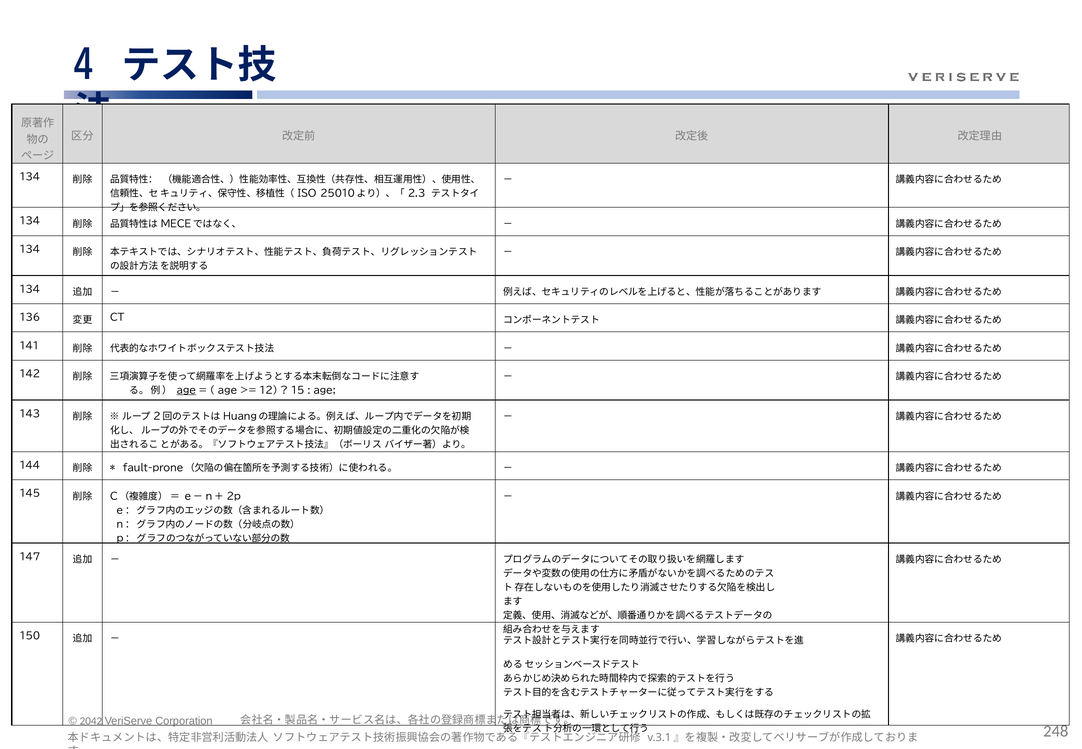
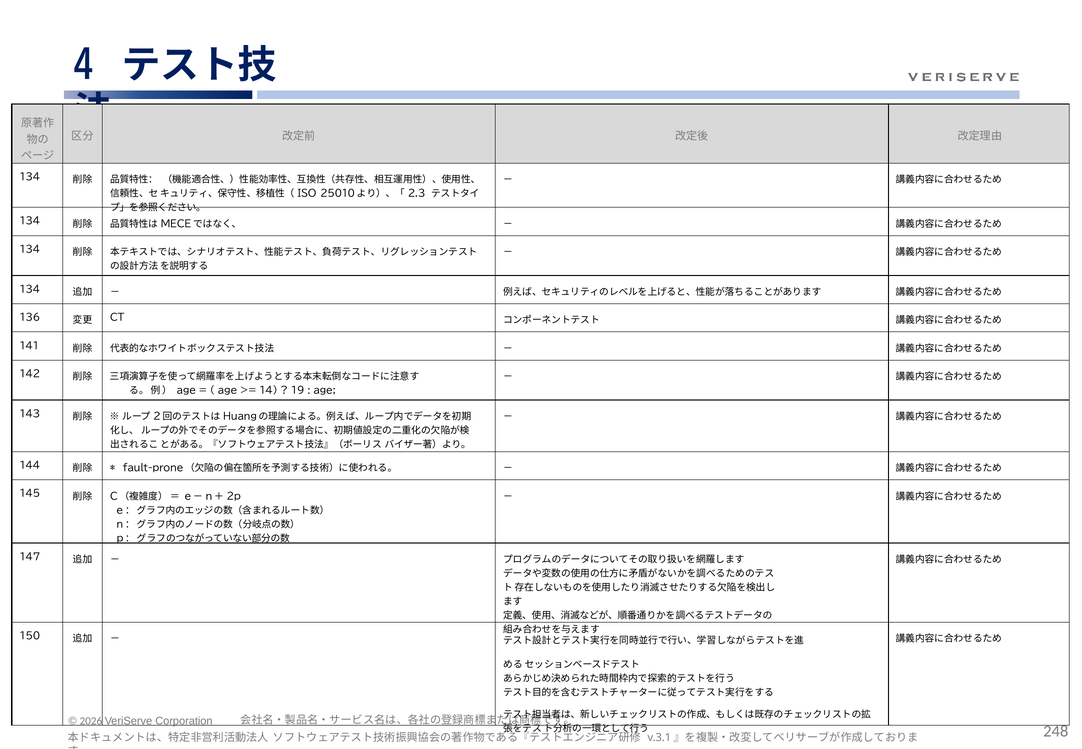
age underline: present -> none (186, 391)
12: 12 -> 14 (268, 391)
15: 15 -> 19 (298, 391)
2042: 2042 -> 2026 (91, 721)
